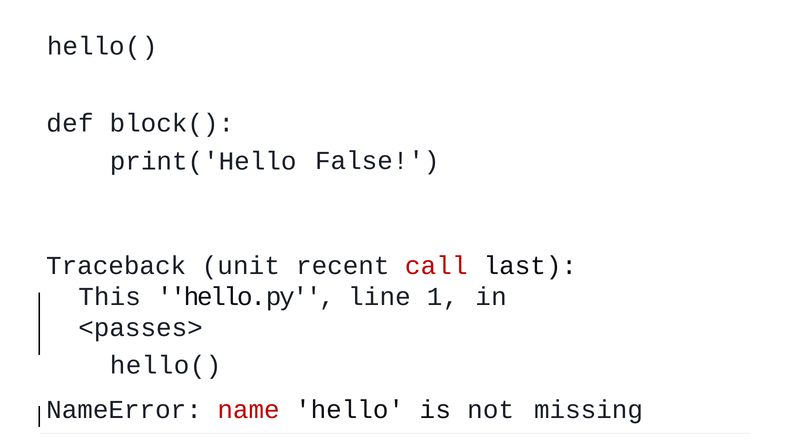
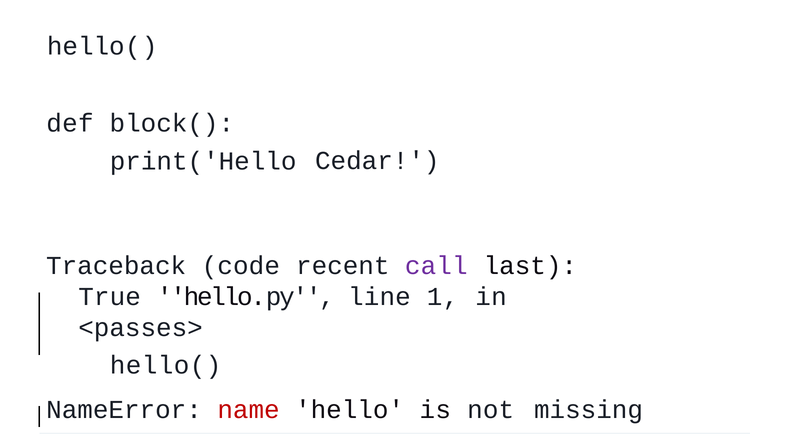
False: False -> Cedar (377, 161)
unit: unit -> code (241, 266)
call colour: red -> purple (436, 266)
This: This -> True (110, 297)
